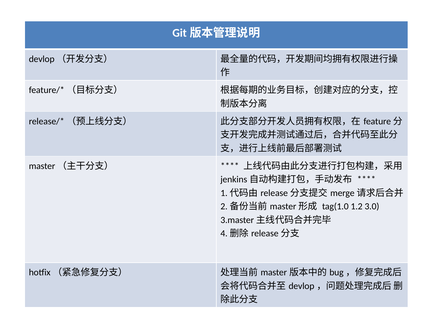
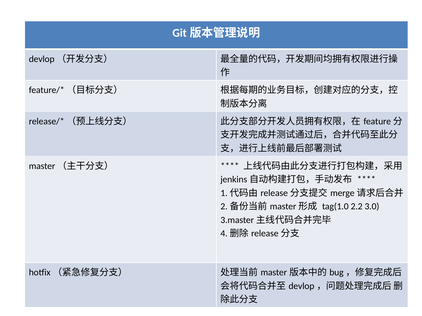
1.2: 1.2 -> 2.2 (357, 207)
